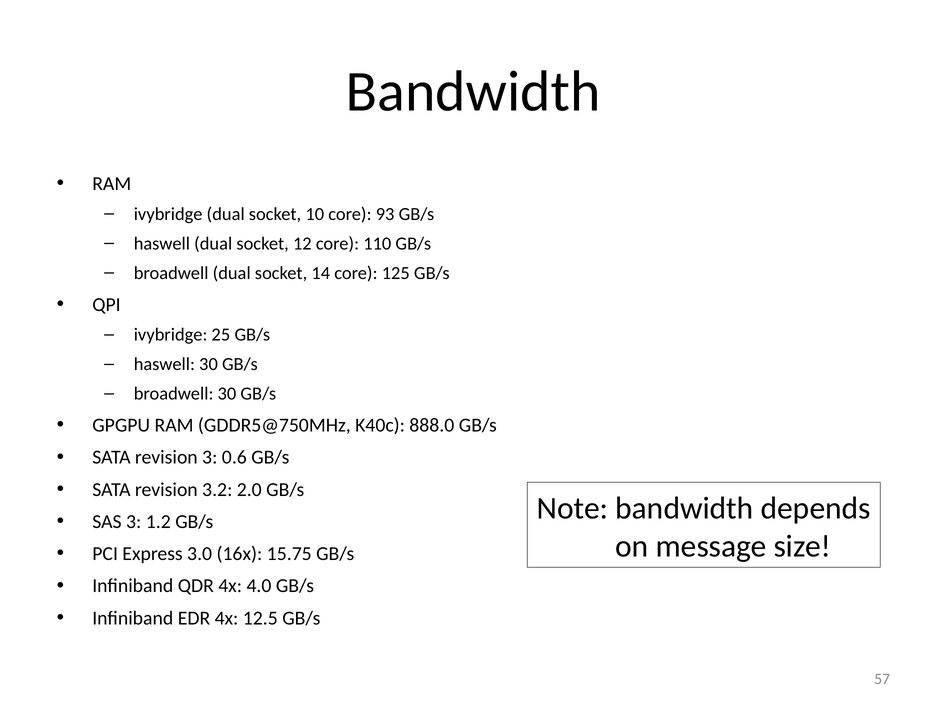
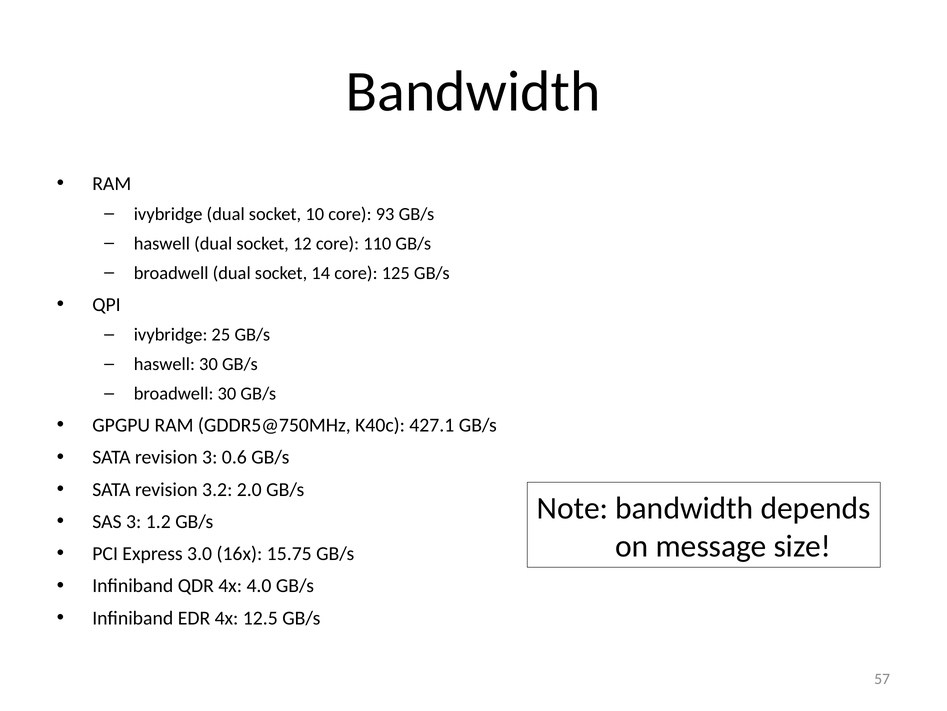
888.0: 888.0 -> 427.1 (432, 425)
